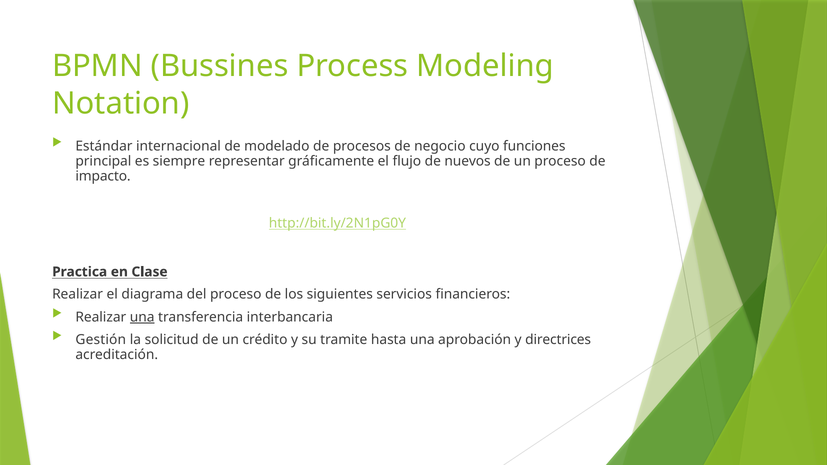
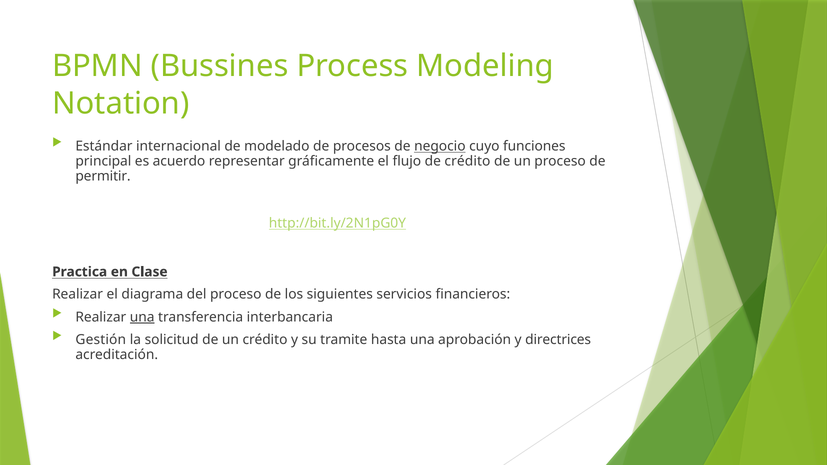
negocio underline: none -> present (440, 146)
siempre: siempre -> acuerdo (179, 161)
de nuevos: nuevos -> crédito (467, 161)
impacto: impacto -> permitir (103, 176)
